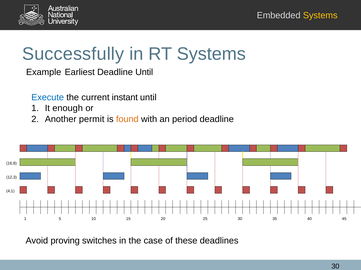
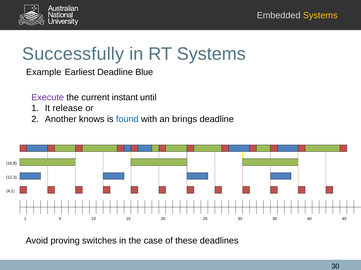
Deadline Until: Until -> Blue (144, 72)
Execute colour: blue -> purple (48, 98)
enough: enough -> release (68, 109)
permit: permit -> knows (92, 119)
found colour: orange -> blue (127, 119)
period: period -> brings (185, 119)
